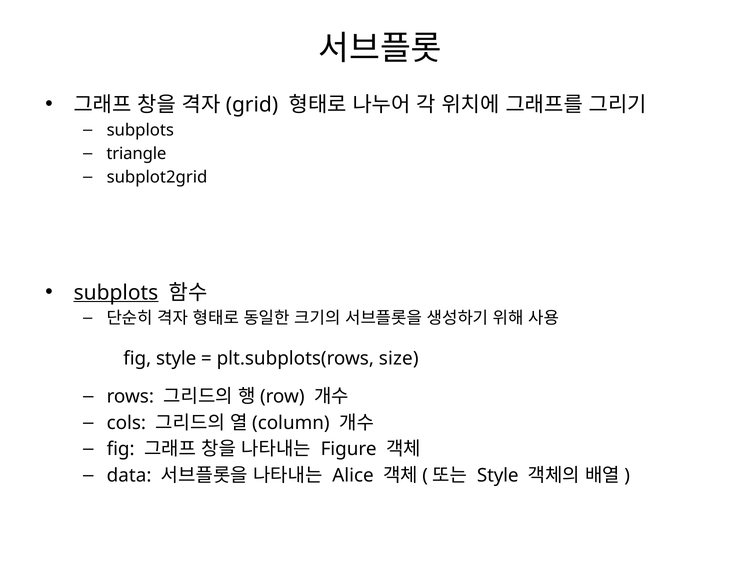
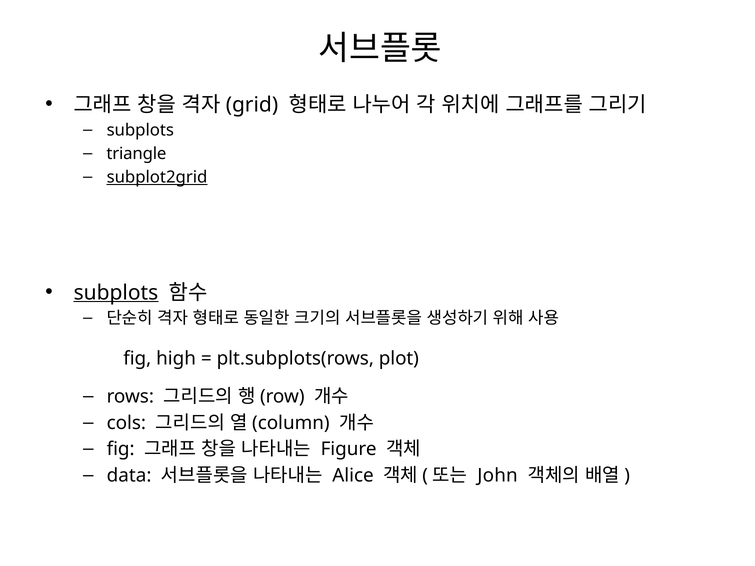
subplot2grid underline: none -> present (157, 177)
fig style: style -> high (176, 359)
size: size -> plot (399, 359)
Style: Style -> John (498, 476)
